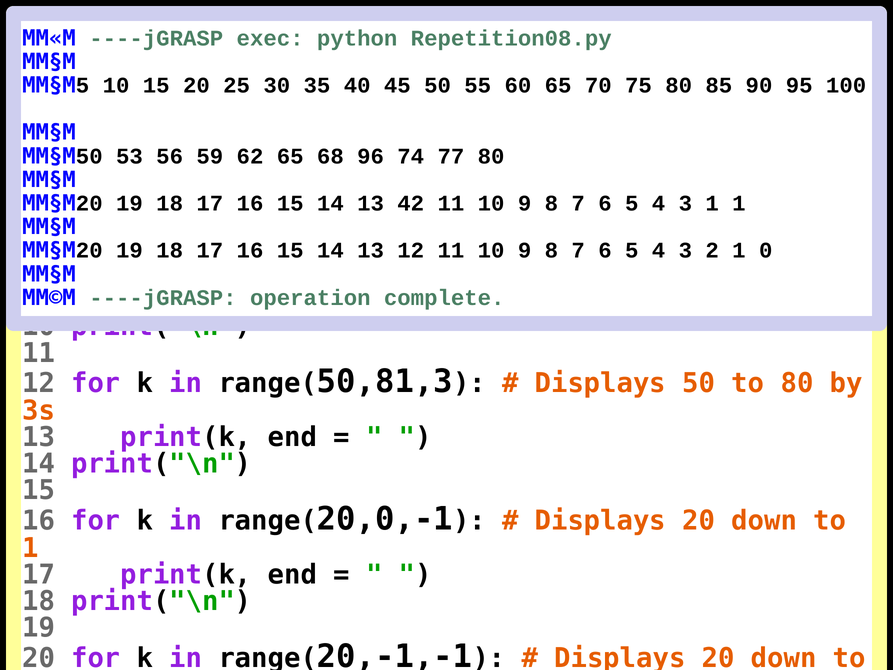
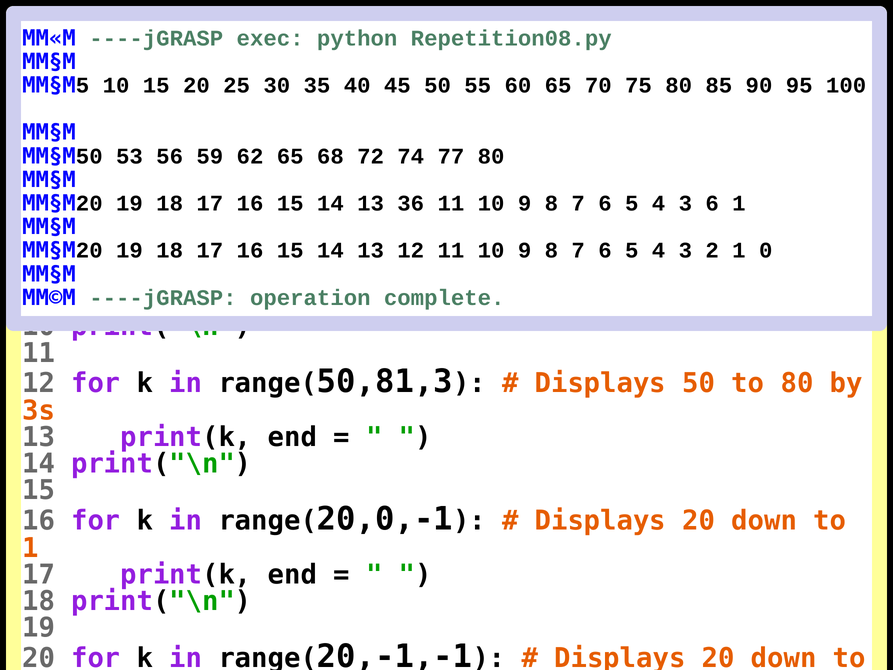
96: 96 -> 72 (371, 156)
42: 42 -> 36 (411, 203)
3 1: 1 -> 6 (712, 203)
